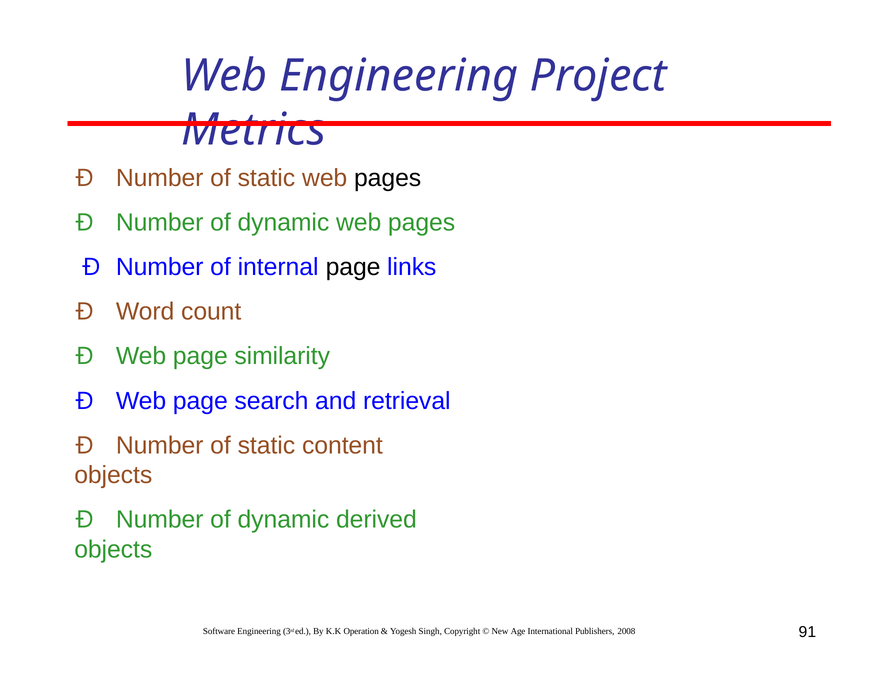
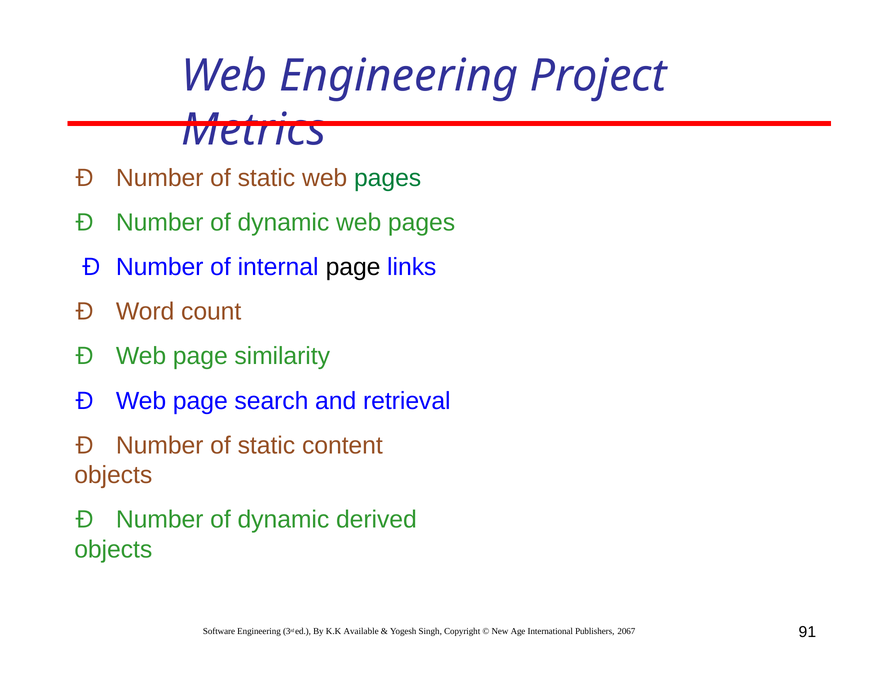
pages colour: black -> green (388, 178)
Operation: Operation -> Available (361, 631)
2008: 2008 -> 2067 (626, 631)
